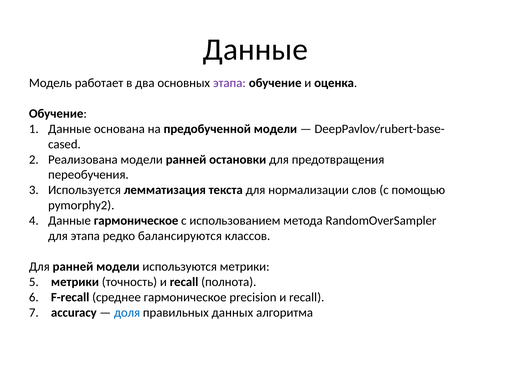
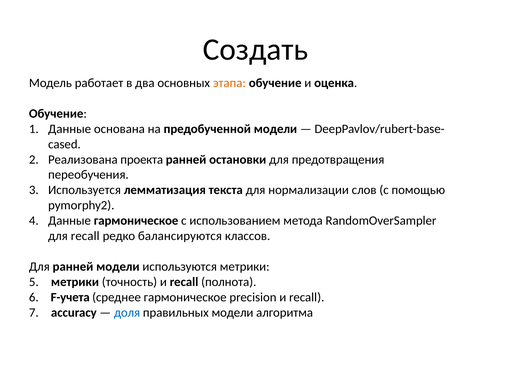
Данные: Данные -> Создать (256, 49)
этапа colour: purple -> orange (229, 83)
Реализована модели: модели -> проекта (142, 160)
для этапа: этапа -> recall (85, 236)
F-recall: F-recall -> F-учета (70, 298)
правильных данных: данных -> модели (233, 313)
